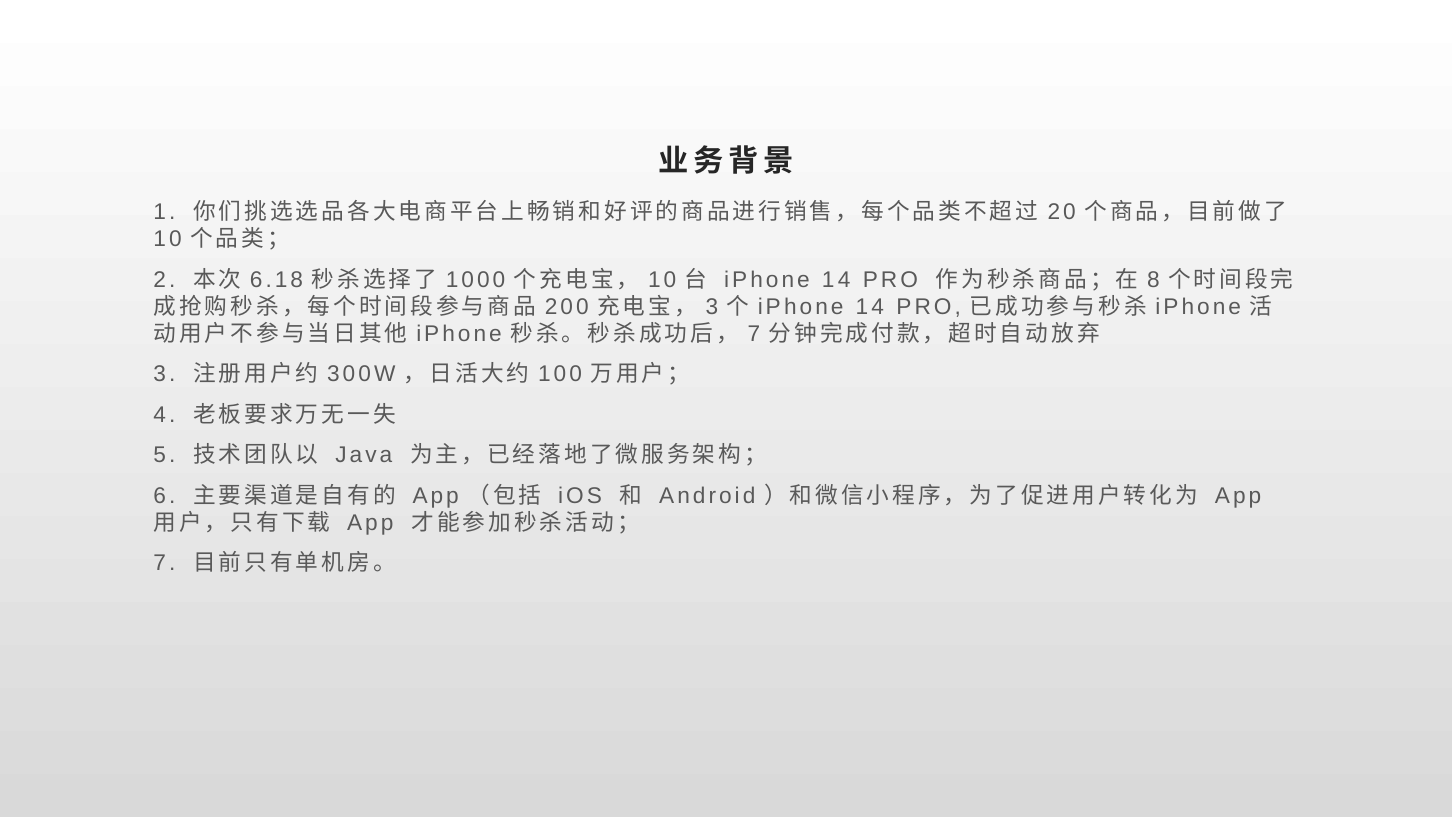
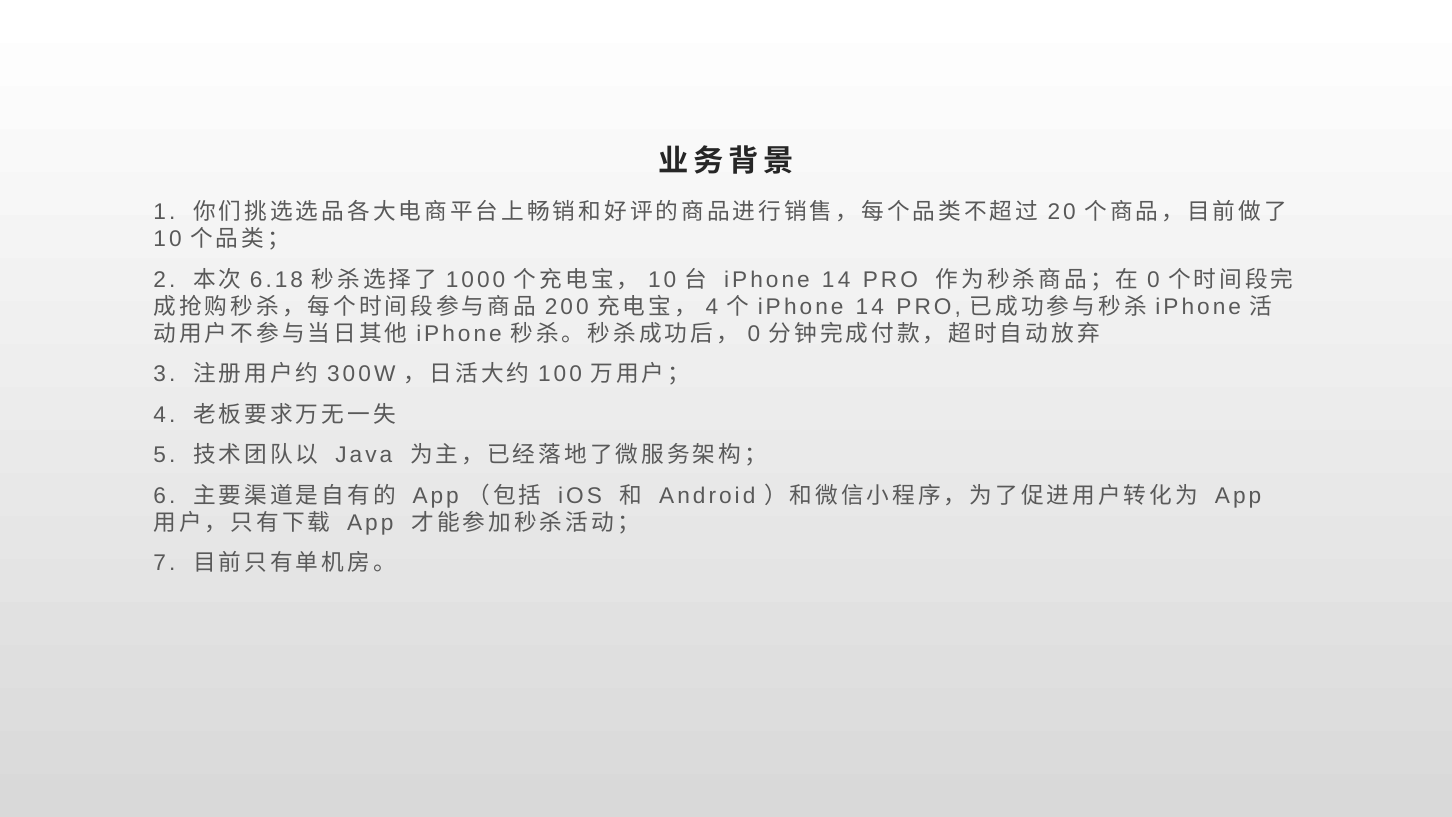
8: 8 -> 0 (1153, 280)
3: 3 -> 4 (712, 307)
7: 7 -> 0 (754, 333)
